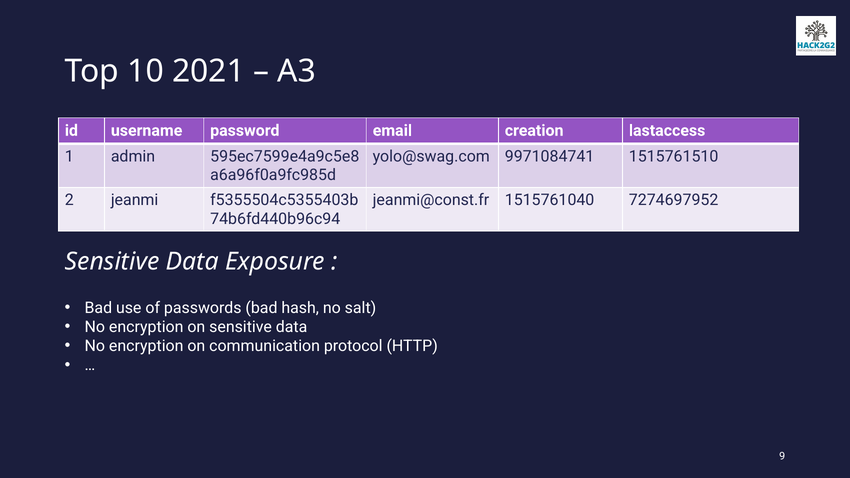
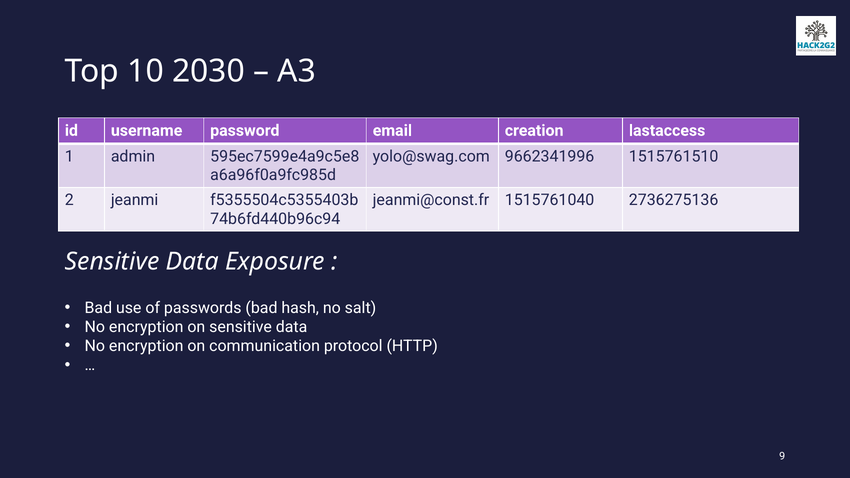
2021: 2021 -> 2030 (209, 71)
9971084741: 9971084741 -> 9662341996 (550, 156)
7274697952: 7274697952 -> 2736275136 (674, 200)
